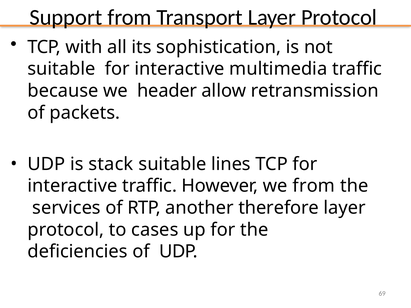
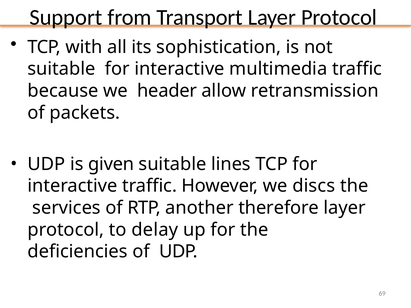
stack: stack -> given (111, 164)
we from: from -> discs (314, 186)
cases: cases -> delay (155, 230)
